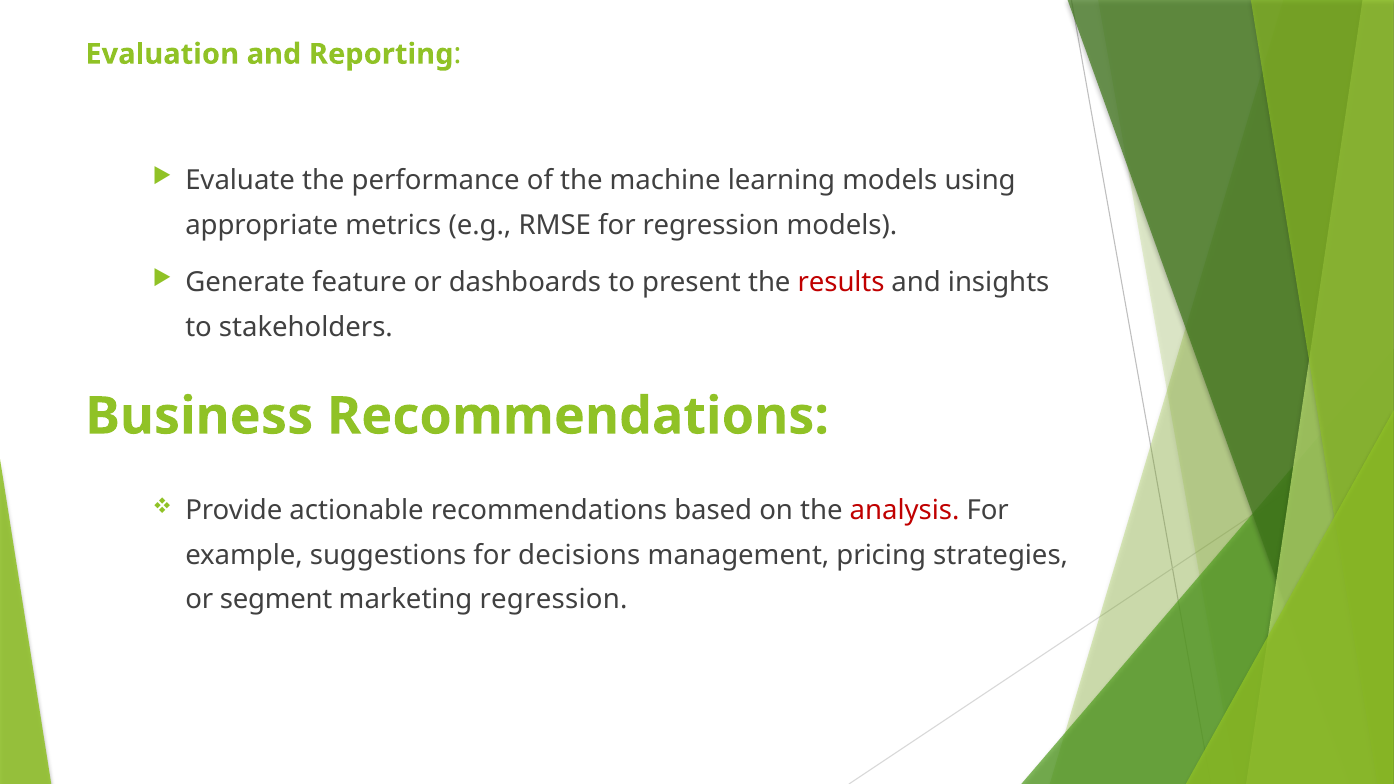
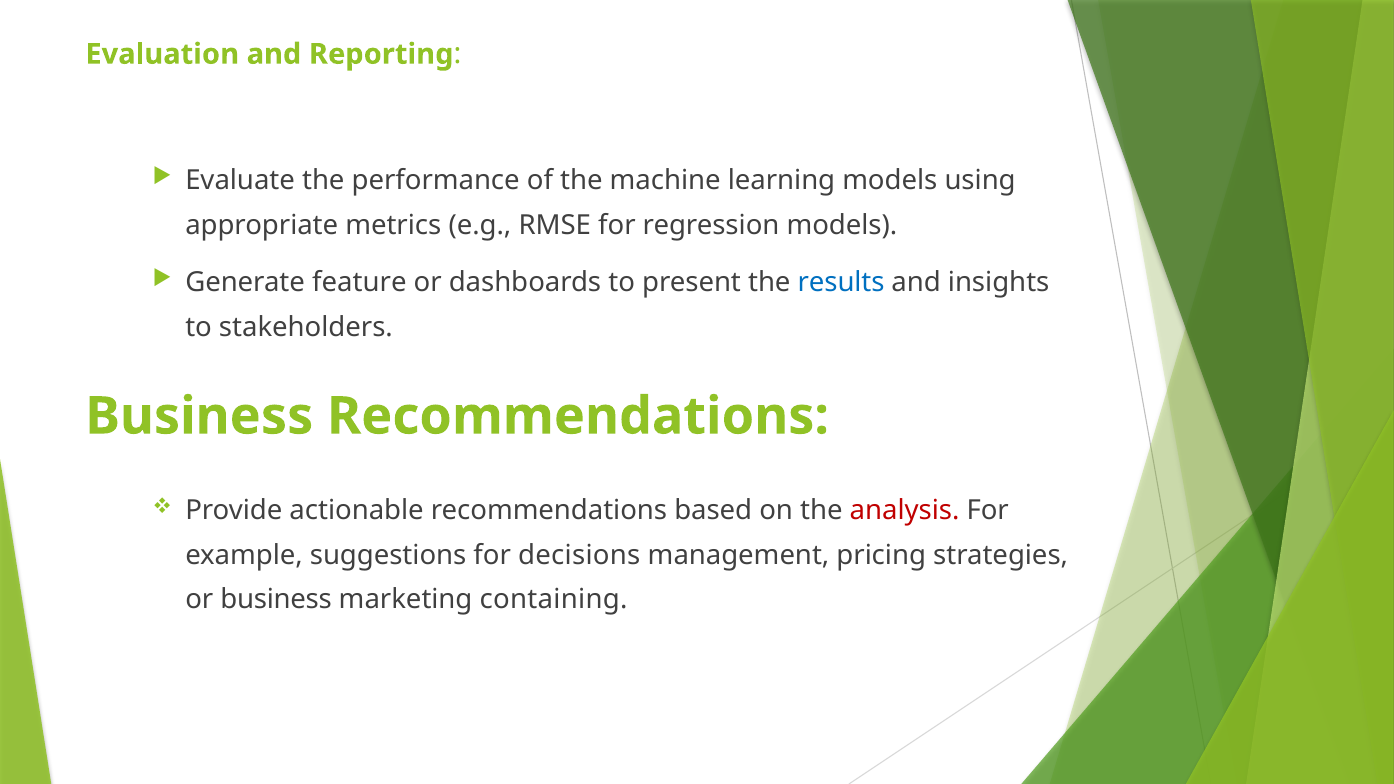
results colour: red -> blue (841, 283)
or segment: segment -> business (276, 600)
marketing regression: regression -> containing (554, 600)
